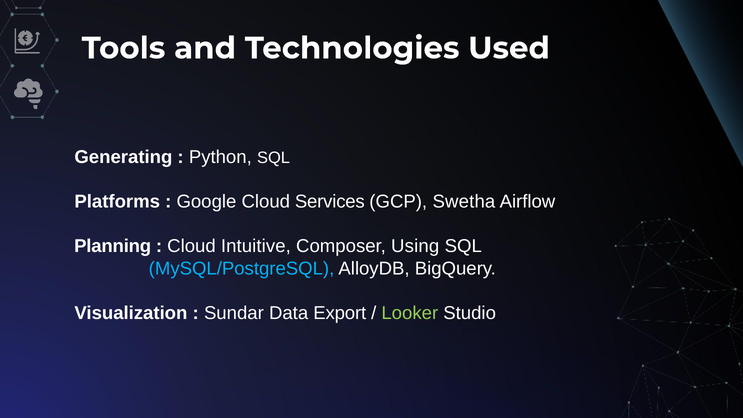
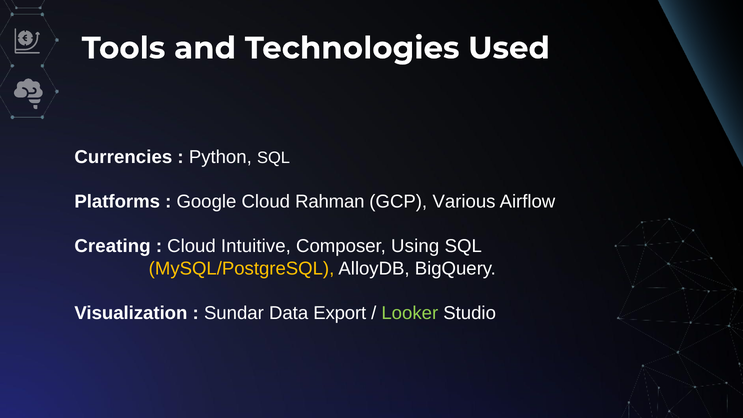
Generating: Generating -> Currencies (123, 157)
Services: Services -> Rahman (330, 202)
Swetha: Swetha -> Various (464, 202)
Planning: Planning -> Creating (113, 246)
MySQL/PostgreSQL colour: light blue -> yellow (242, 269)
